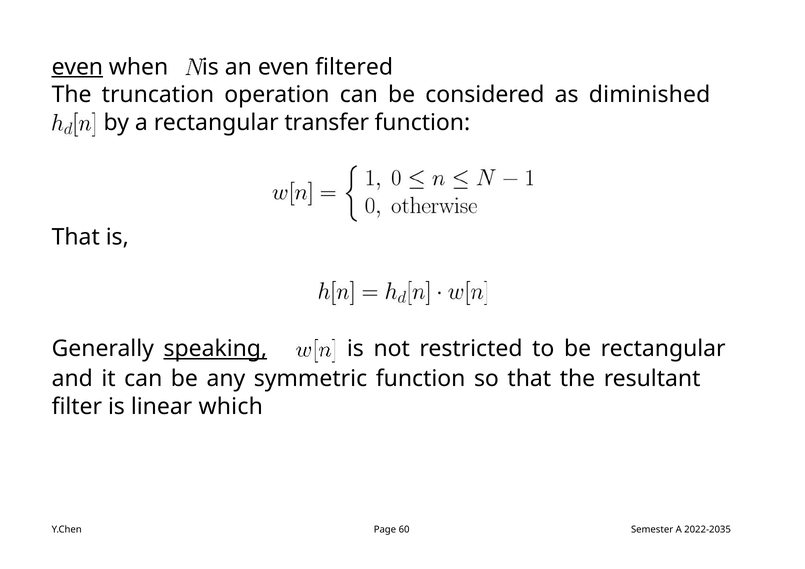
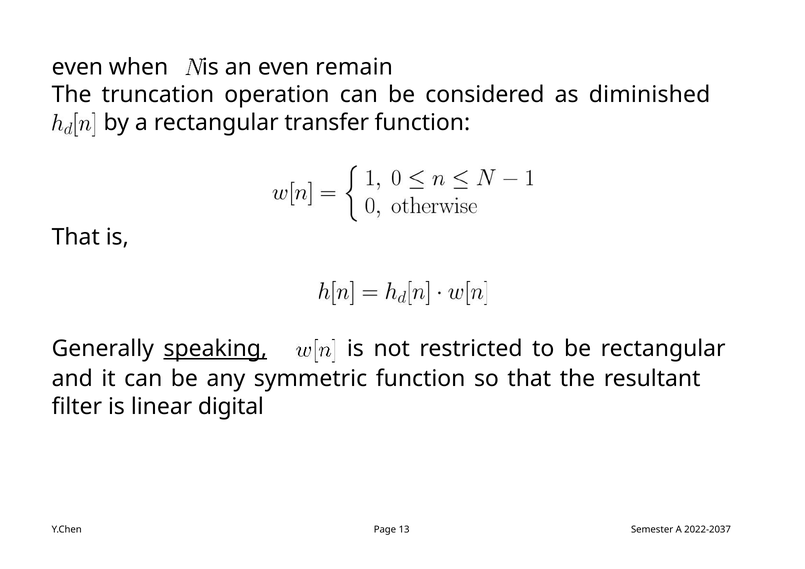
even underline: present -> none (77, 67)
filtered: filtered -> remain (354, 67)
which: which -> digital (231, 407)
60: 60 -> 13 (404, 530)
2022-2035: 2022-2035 -> 2022-2037 (708, 530)
